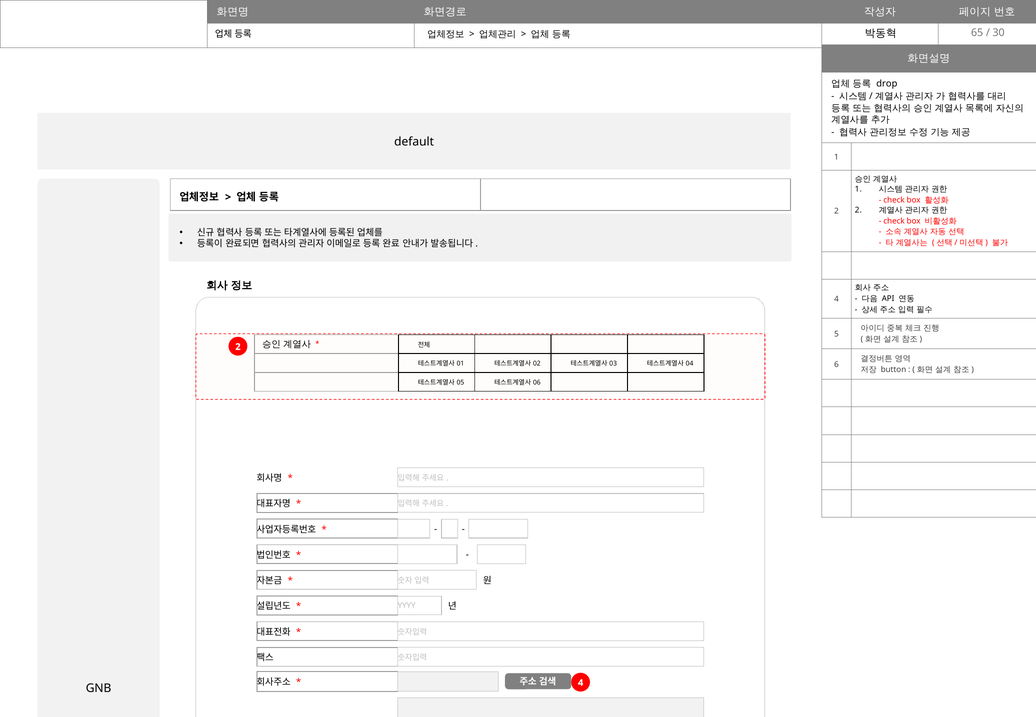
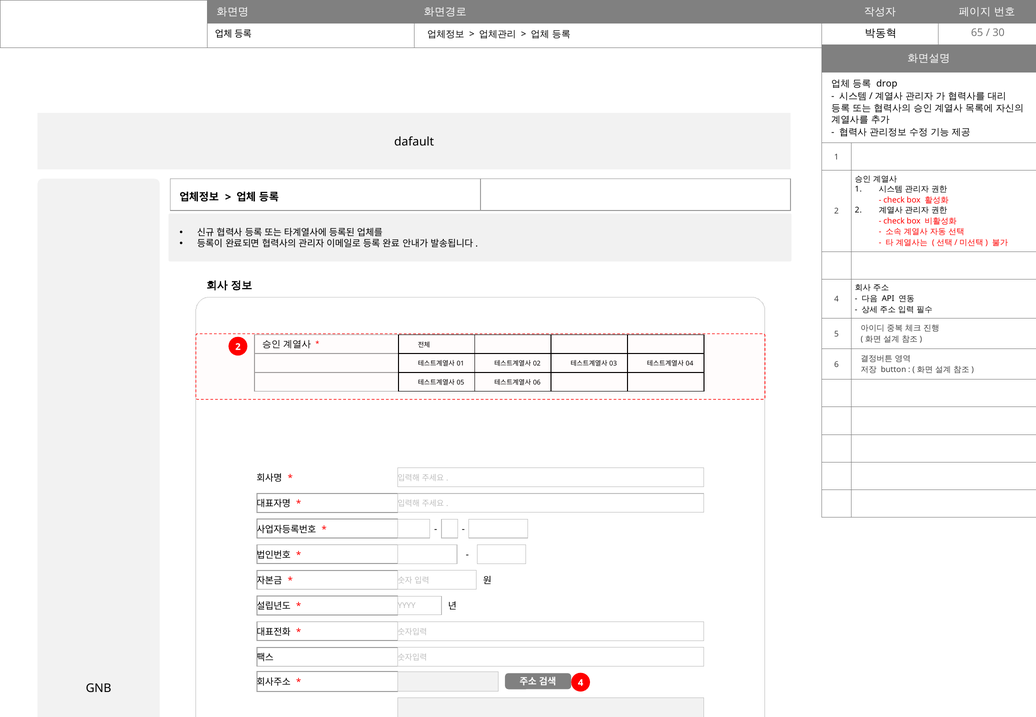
default: default -> dafault (414, 142)
